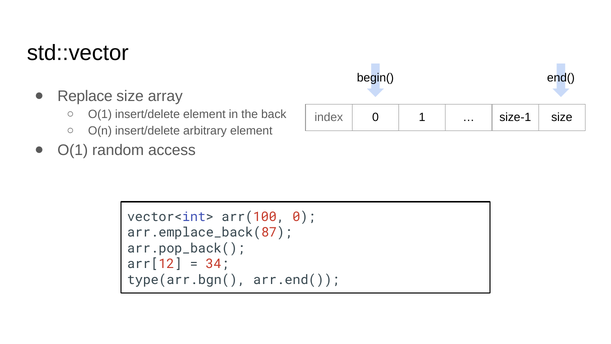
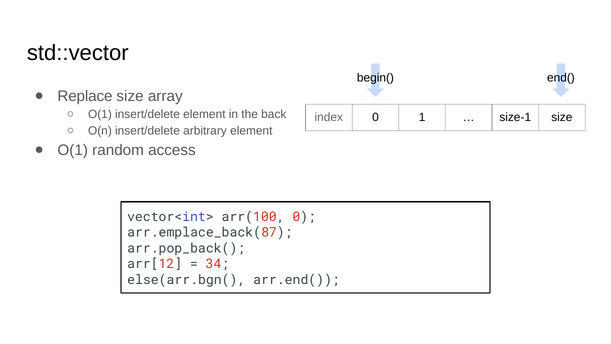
type(arr.bgn(: type(arr.bgn( -> else(arr.bgn( (186, 280)
